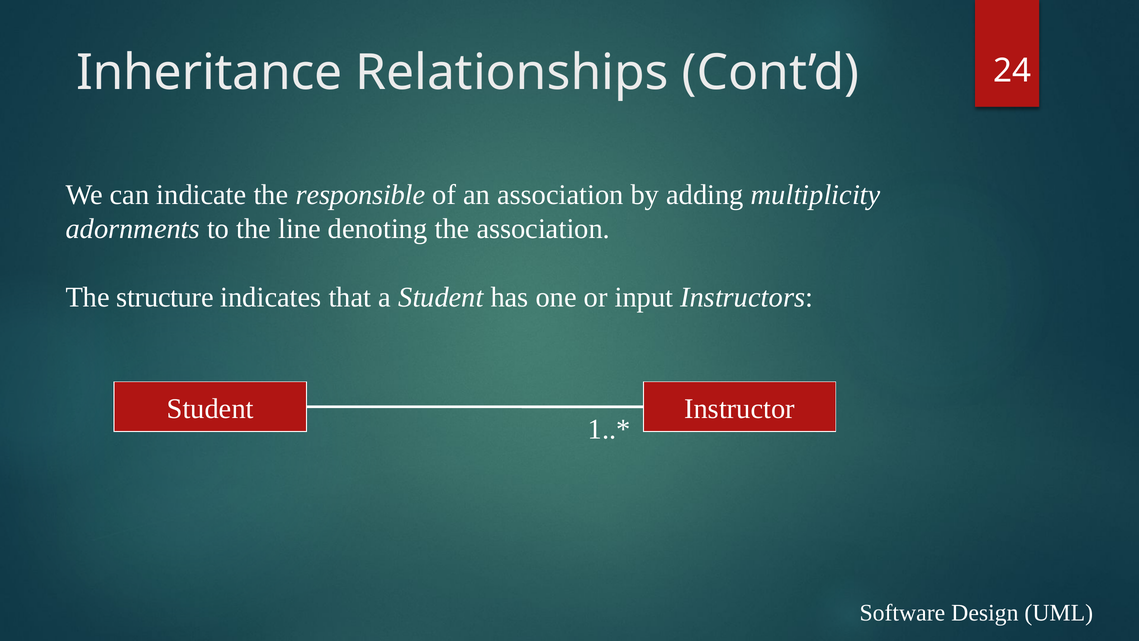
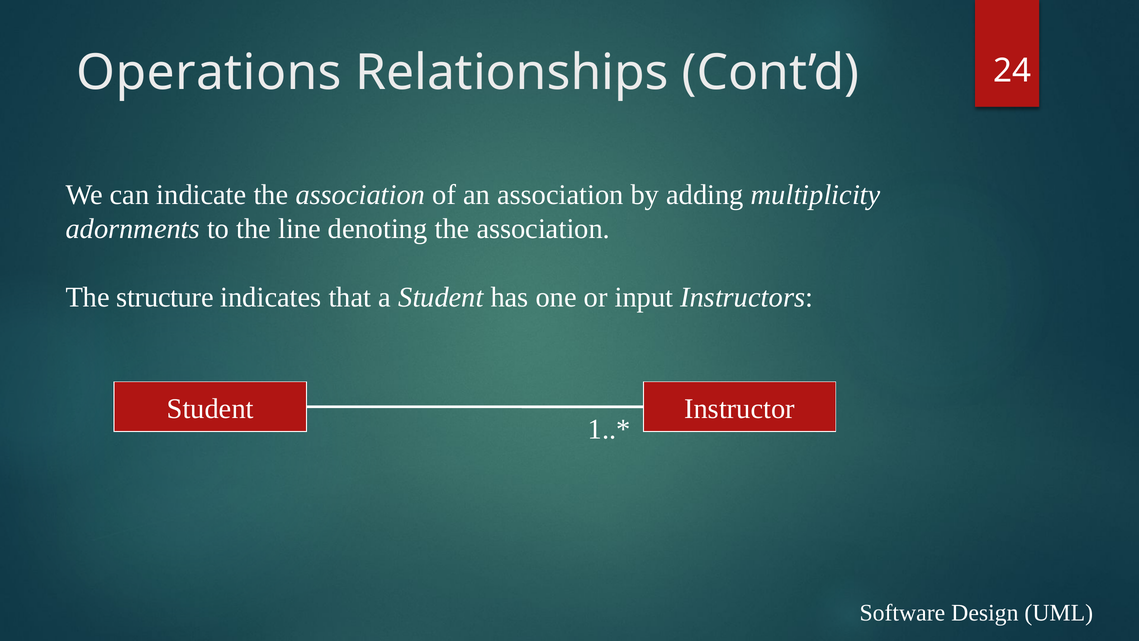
Inheritance: Inheritance -> Operations (209, 73)
indicate the responsible: responsible -> association (360, 195)
